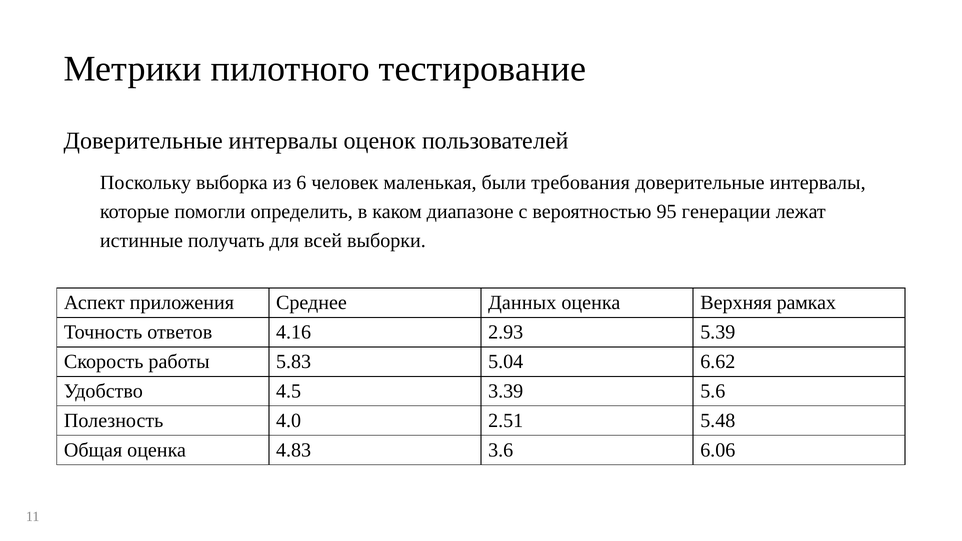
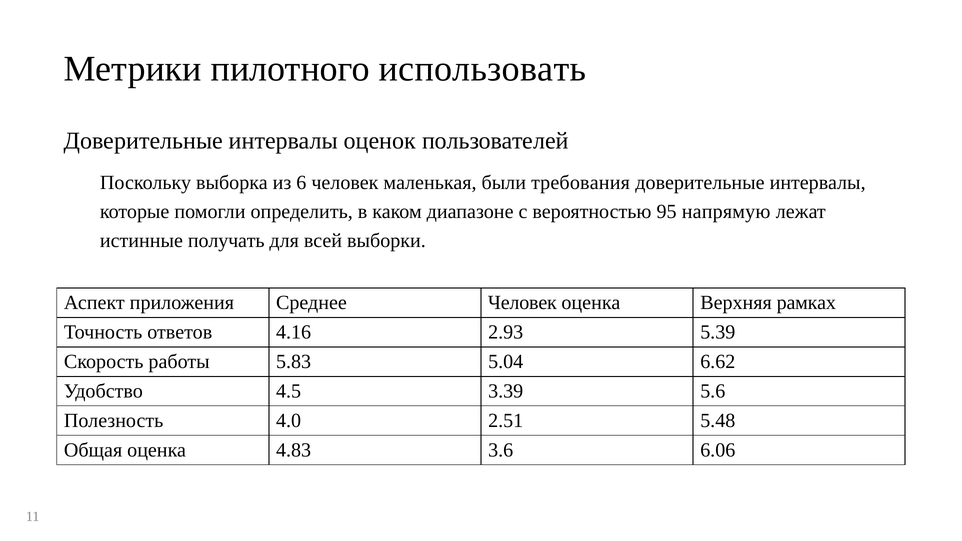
тестирование: тестирование -> использовать (482, 69)
генерации: генерации -> напрямую (726, 212)
Среднее Данных: Данных -> Человек (522, 303)
